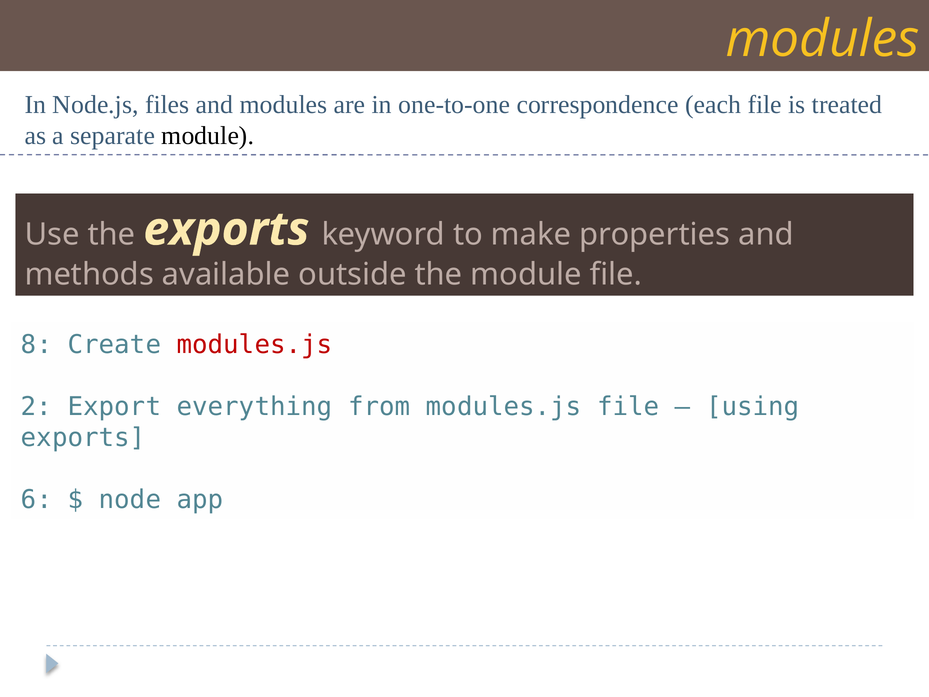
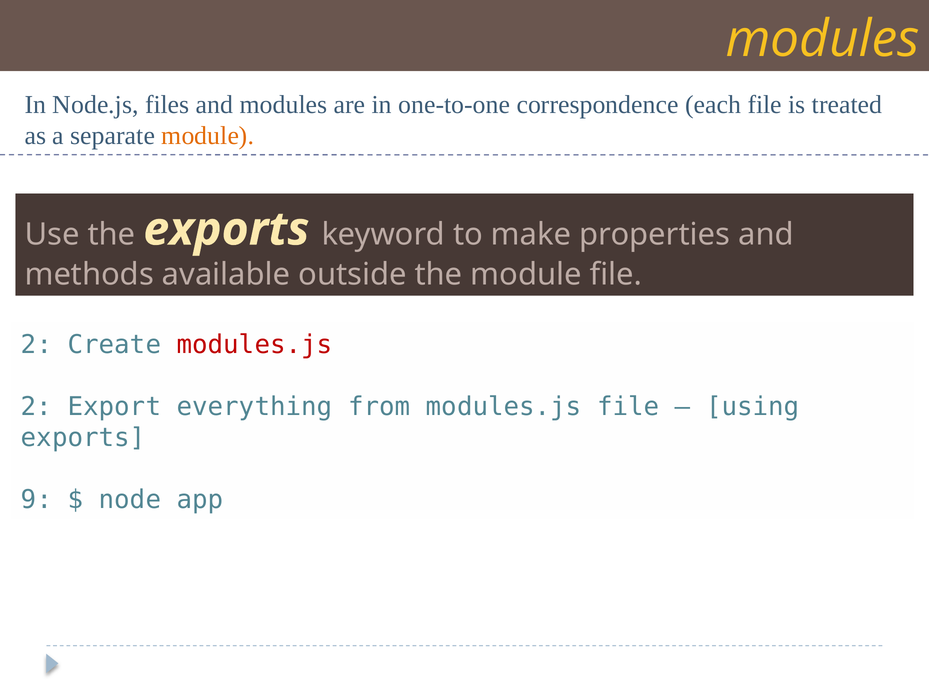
module colour: black -> orange (208, 136)
8: 8 -> 2 (37, 345)
6: 6 -> 9 (37, 500)
